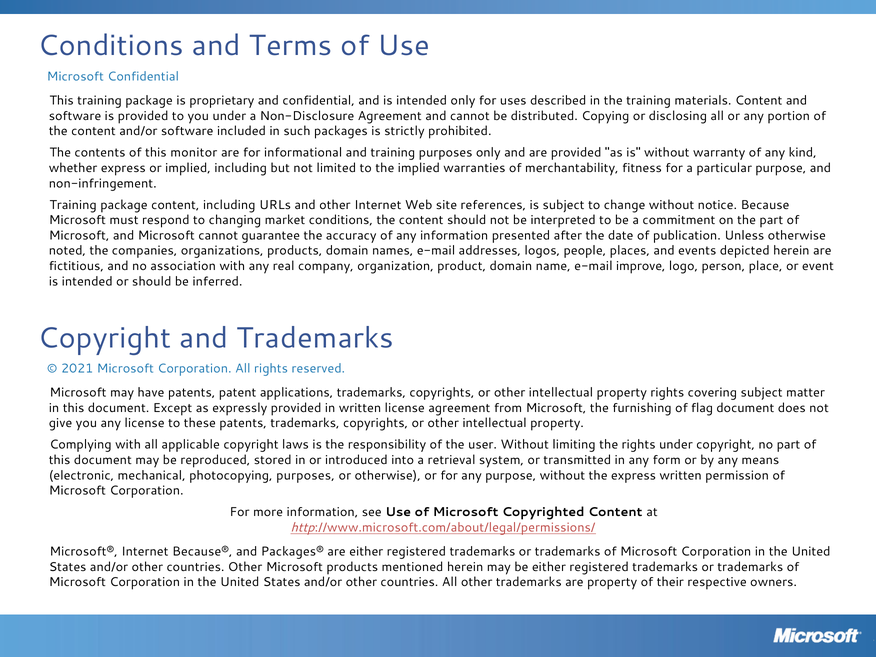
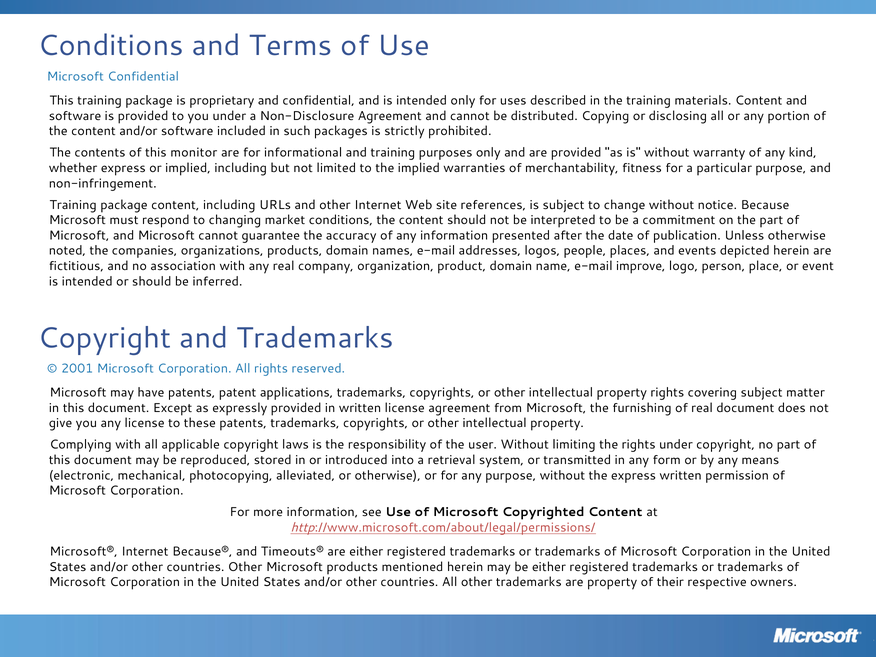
2021: 2021 -> 2001 (77, 369)
of flag: flag -> real (702, 408)
photocopying purposes: purposes -> alleviated (306, 475)
Packages®: Packages® -> Timeouts® (292, 552)
